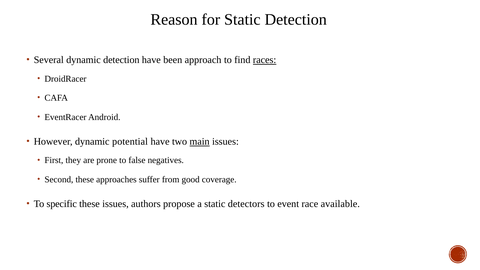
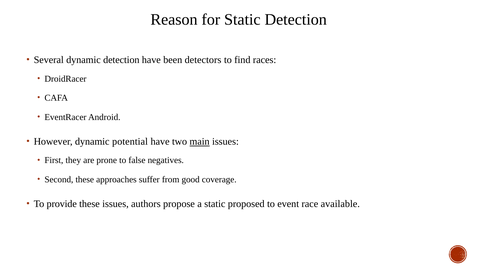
approach: approach -> detectors (203, 60)
races underline: present -> none (265, 60)
specific: specific -> provide (62, 204)
detectors: detectors -> proposed (246, 204)
